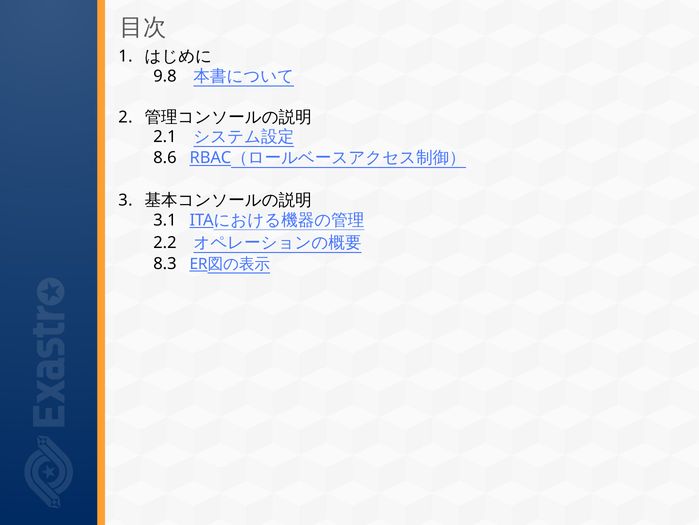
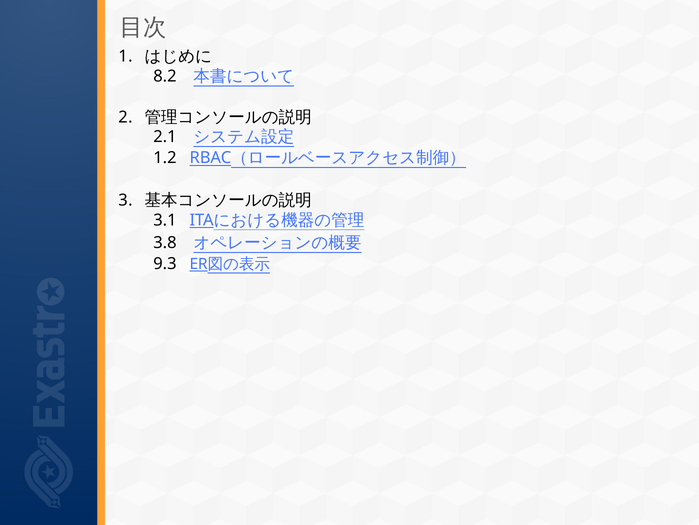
9.8: 9.8 -> 8.2 (165, 76)
8.6: 8.6 -> 1.2 (165, 158)
2.2: 2.2 -> 3.8 (165, 242)
8.3: 8.3 -> 9.3 (165, 263)
